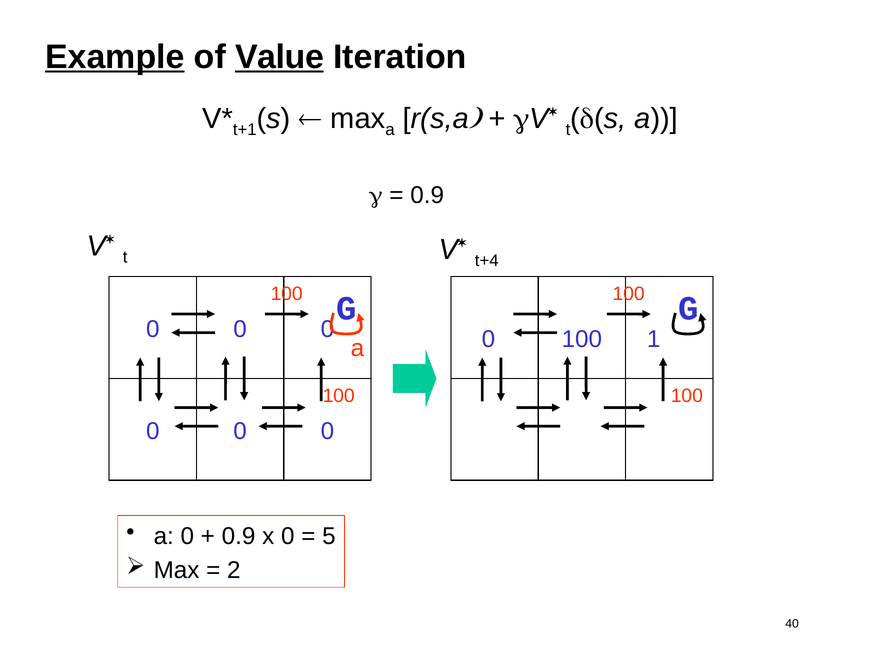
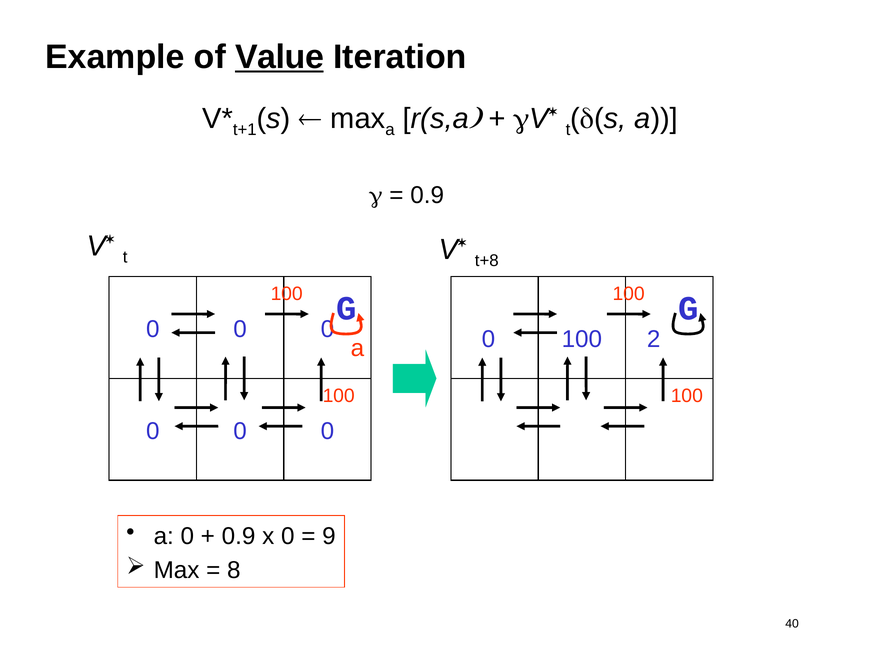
Example underline: present -> none (115, 57)
t+4: t+4 -> t+8 (487, 261)
1: 1 -> 2 (654, 339)
5: 5 -> 9 (329, 536)
2: 2 -> 8 (234, 570)
